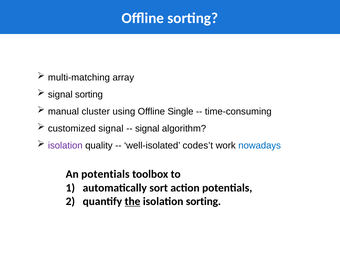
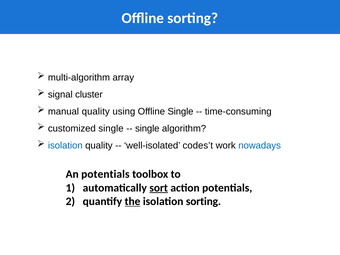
multi-matching: multi-matching -> multi-algorithm (79, 77)
signal sorting: sorting -> cluster (89, 94)
manual cluster: cluster -> quality (96, 111)
customized signal: signal -> single (111, 128)
signal: signal -> single (147, 128)
isolation colour: purple -> blue (65, 145)
sort underline: none -> present (159, 188)
